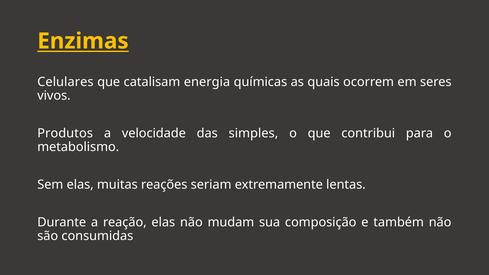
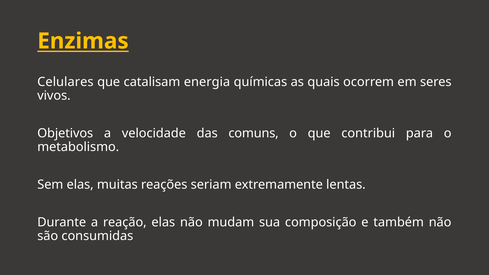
Produtos: Produtos -> Objetivos (65, 133)
simples: simples -> comuns (254, 133)
